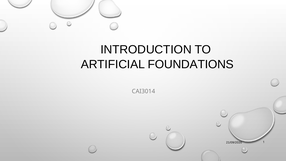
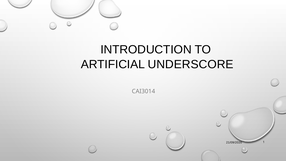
FOUNDATIONS: FOUNDATIONS -> UNDERSCORE (191, 64)
